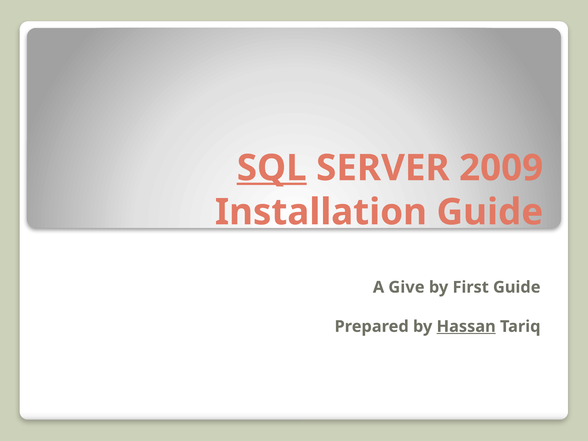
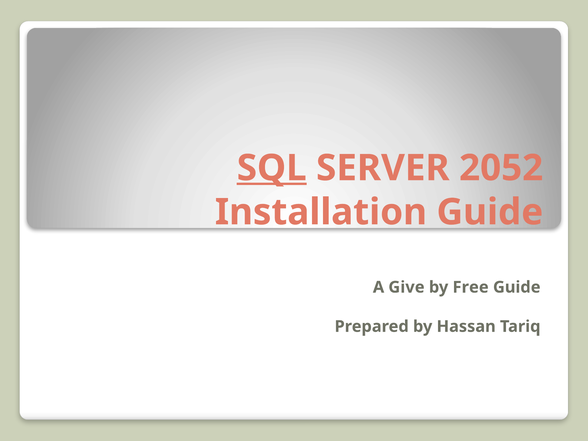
2009: 2009 -> 2052 (501, 168)
First: First -> Free (471, 287)
Hassan underline: present -> none (466, 326)
